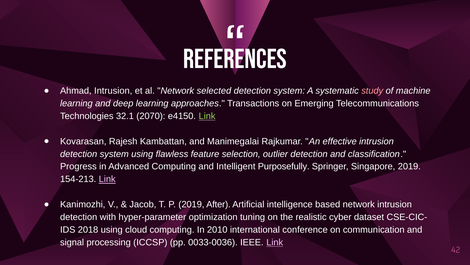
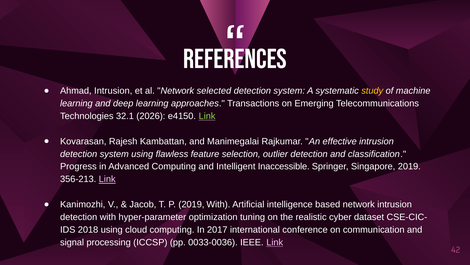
study colour: pink -> yellow (372, 91)
2070: 2070 -> 2026 (151, 116)
Purposefully: Purposefully -> Inaccessible (284, 166)
154-213: 154-213 -> 356-213 (78, 179)
2019 After: After -> With (218, 204)
2010: 2010 -> 2017 (217, 229)
